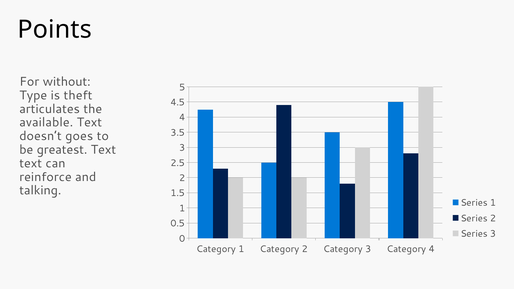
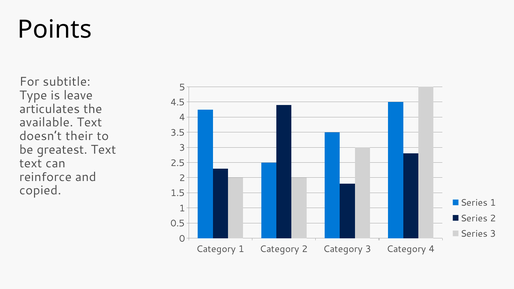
without: without -> subtitle (67, 82)
theft: theft -> leave (78, 95)
goes: goes -> their (79, 136)
talking: talking -> copied (40, 191)
